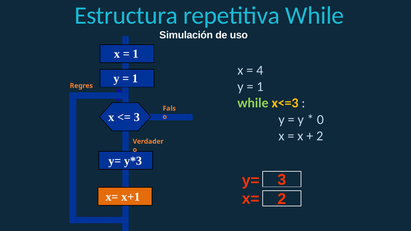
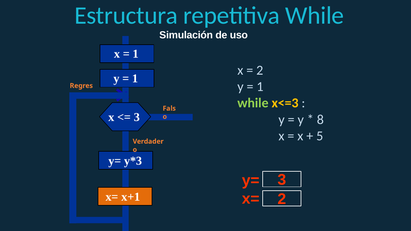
4: 4 -> 2 (260, 70)
0: 0 -> 8 (320, 120)
2: 2 -> 5 (320, 136)
